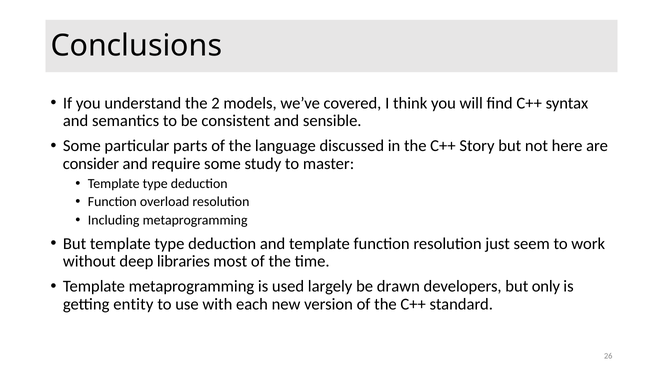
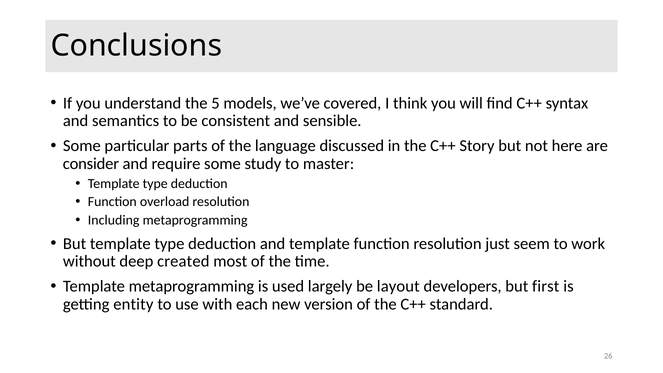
2: 2 -> 5 (215, 103)
libraries: libraries -> created (183, 261)
drawn: drawn -> layout (398, 286)
only: only -> first (546, 286)
